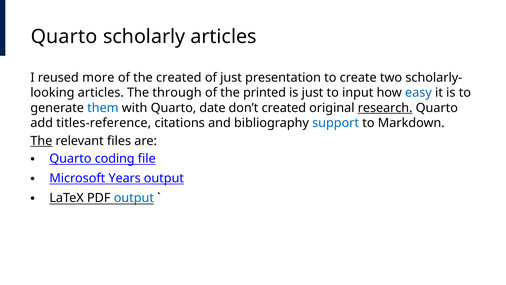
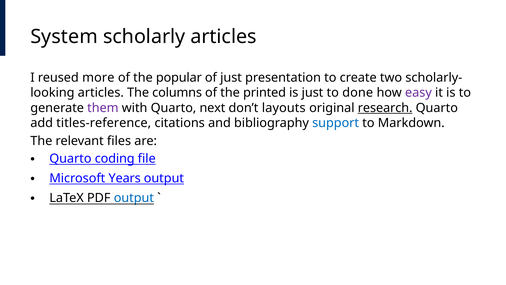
Quarto: Quarto -> System (64, 36)
the created: created -> popular (179, 77)
through: through -> columns (177, 93)
input: input -> done (358, 93)
easy colour: blue -> purple (418, 93)
them colour: blue -> purple (103, 108)
date: date -> next (212, 108)
don’t created: created -> layouts (284, 108)
The underline: present -> none (41, 141)
